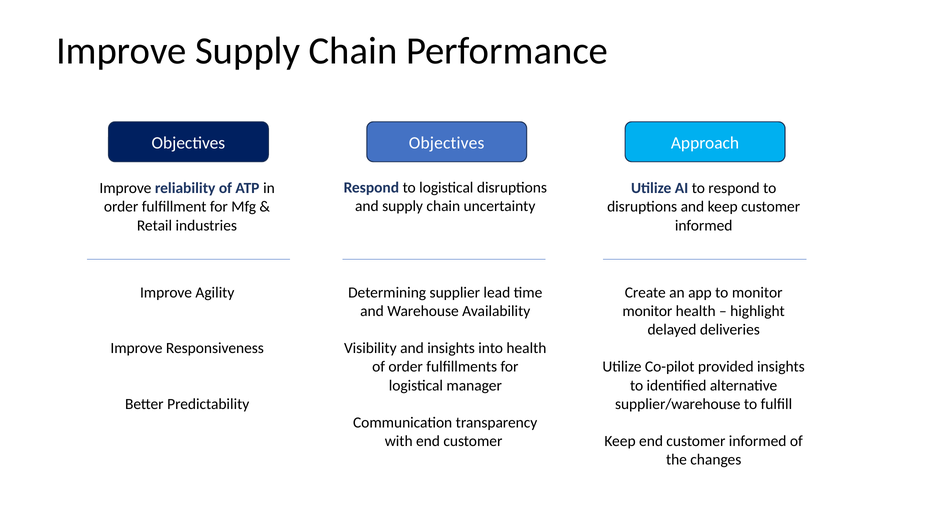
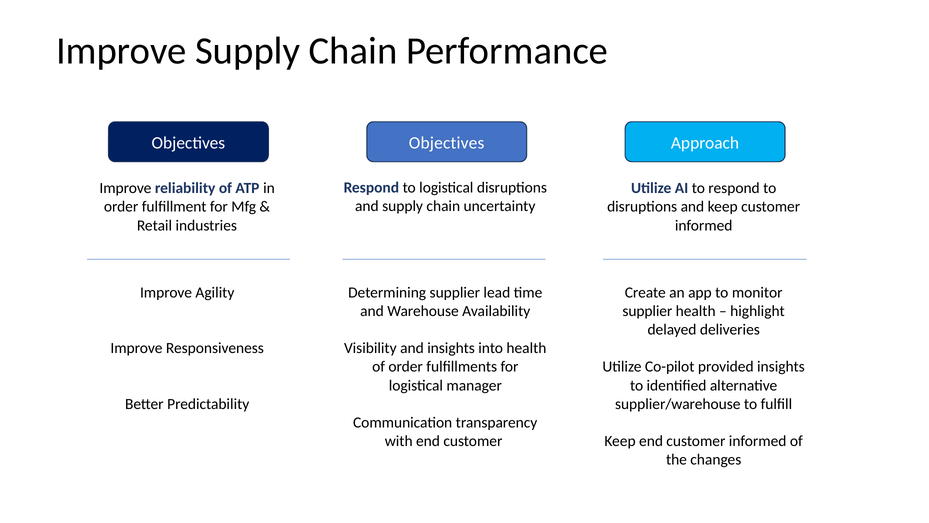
monitor: monitor -> supplier (647, 311)
